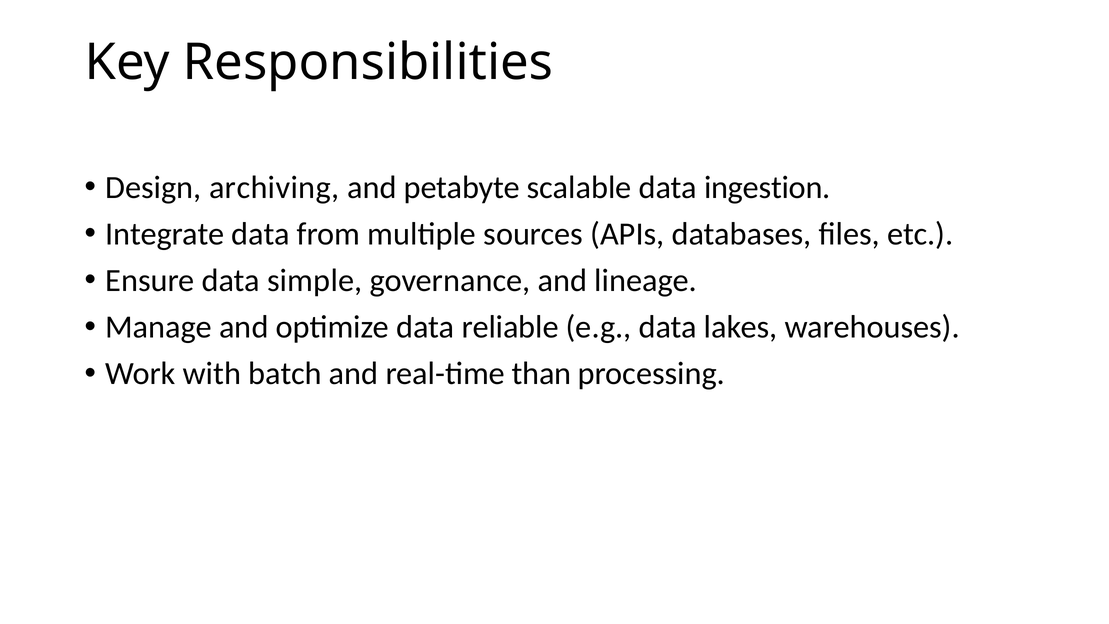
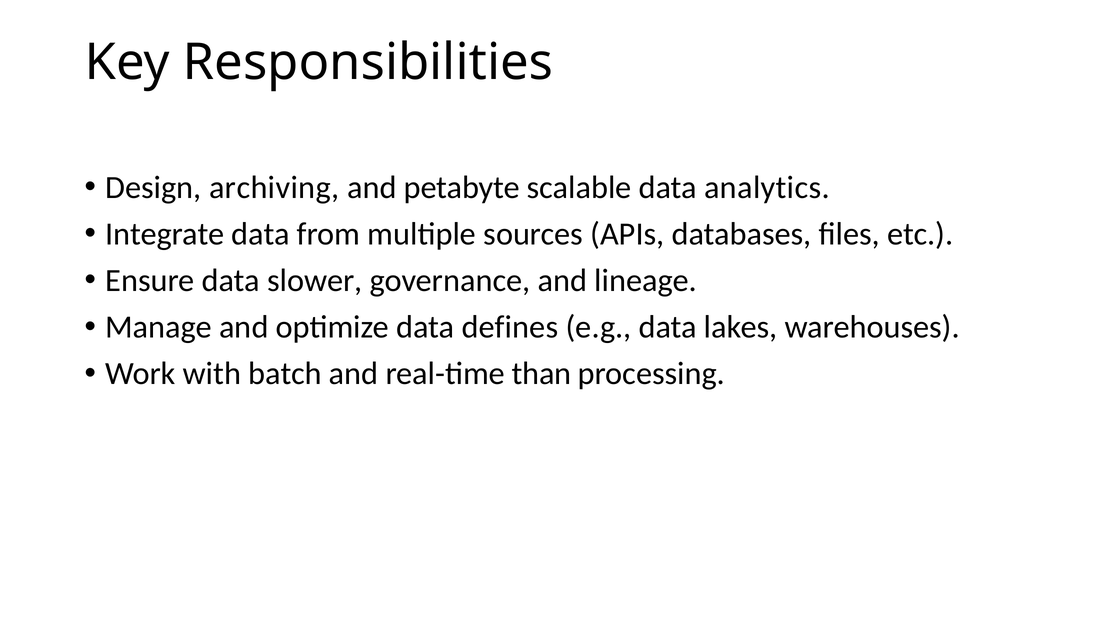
ingestion: ingestion -> analytics (767, 188)
simple: simple -> slower (315, 280)
reliable: reliable -> defines (510, 327)
